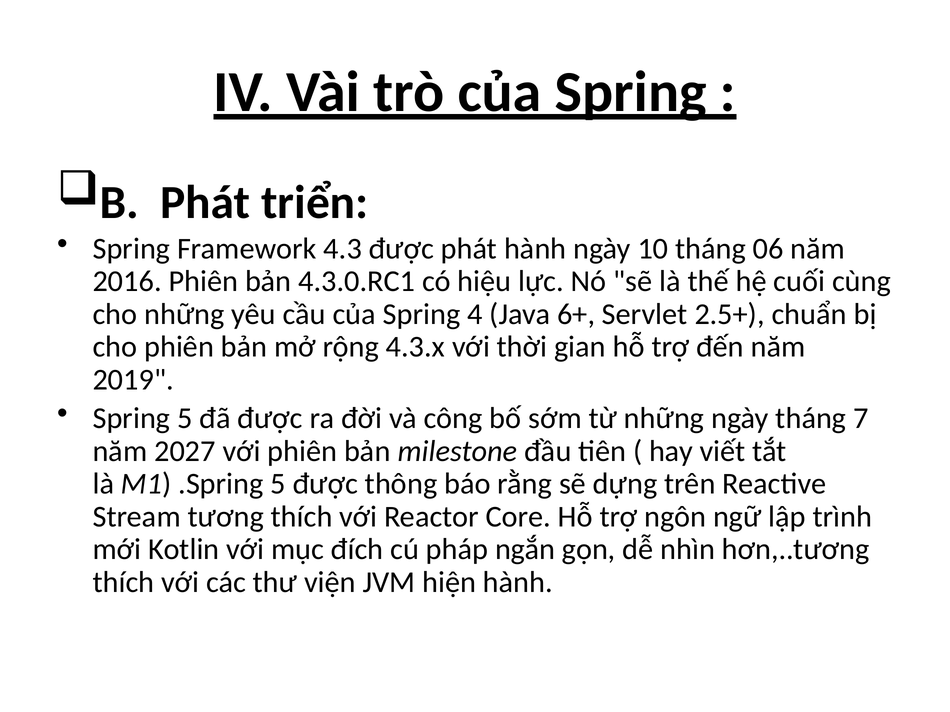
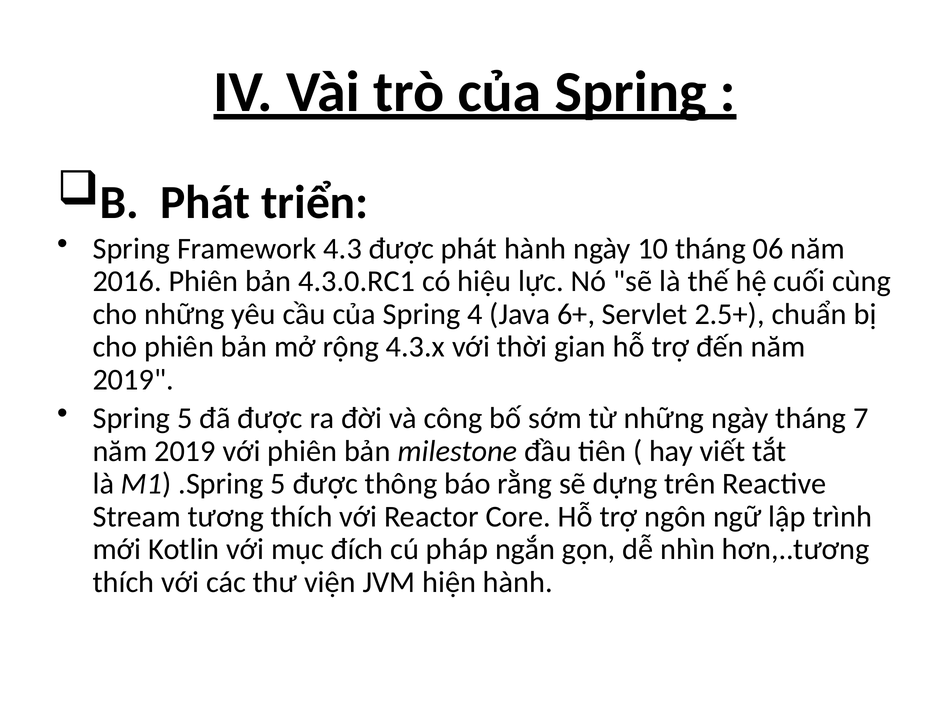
2027: 2027 -> 2019 (185, 451)
